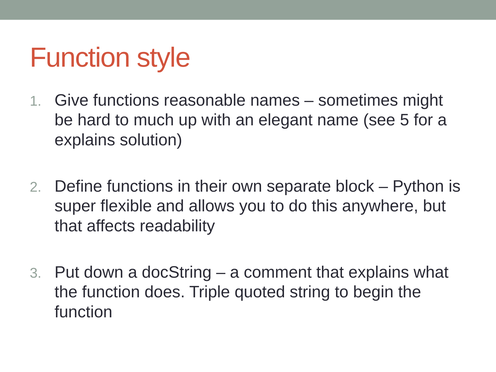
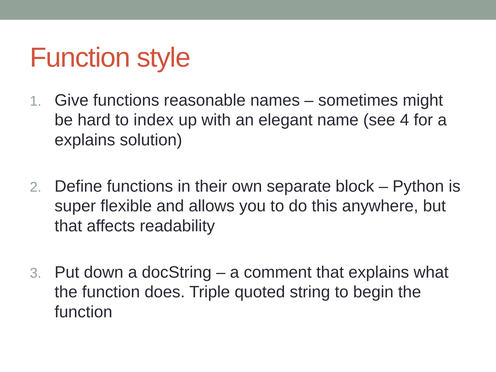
much: much -> index (154, 120)
5: 5 -> 4 (405, 120)
